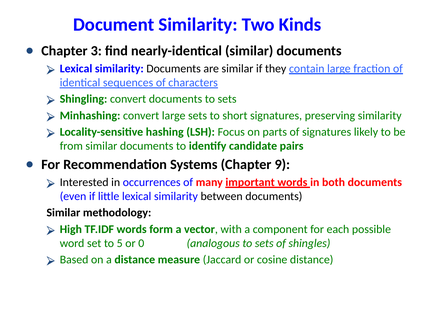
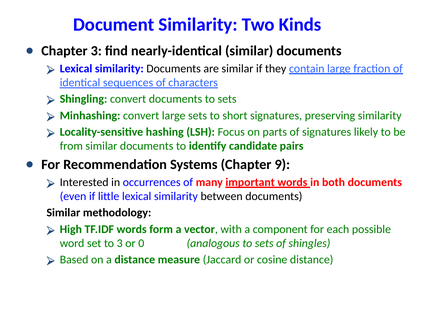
to 5: 5 -> 3 (120, 244)
